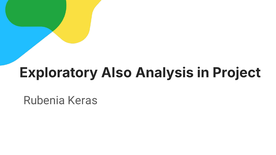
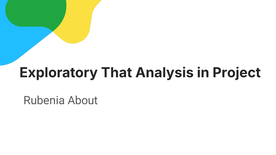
Also: Also -> That (117, 73)
Keras: Keras -> About (83, 101)
